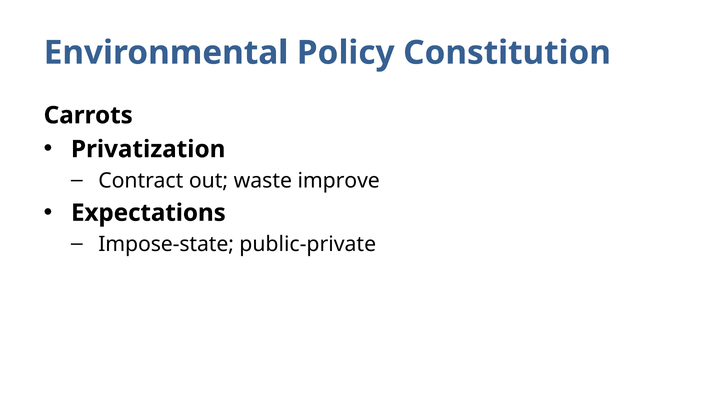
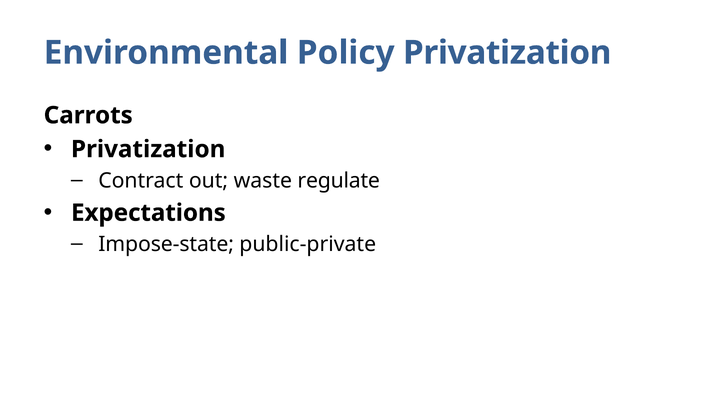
Policy Constitution: Constitution -> Privatization (507, 53)
improve: improve -> regulate (339, 181)
